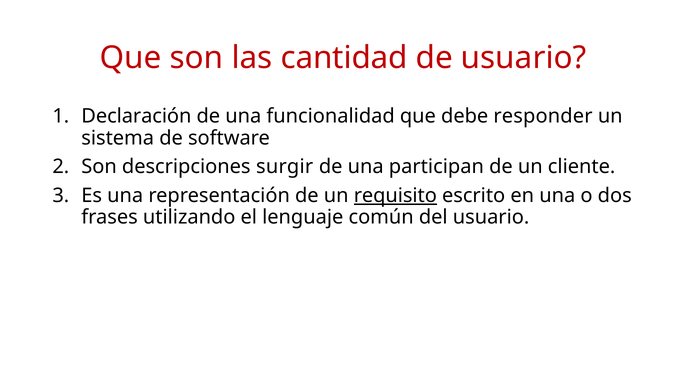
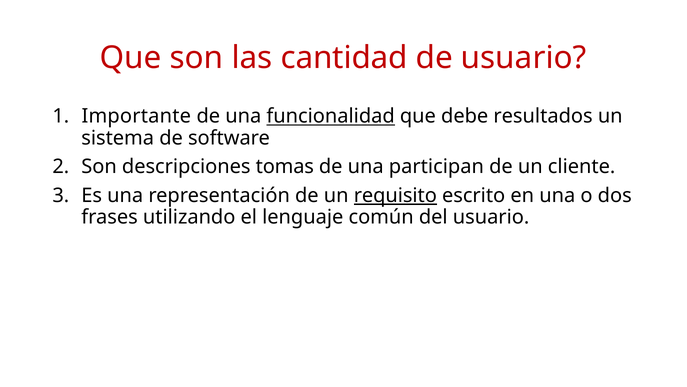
Declaración: Declaración -> Importante (136, 116)
funcionalidad underline: none -> present (331, 116)
responder: responder -> resultados (543, 116)
surgir: surgir -> tomas (285, 167)
